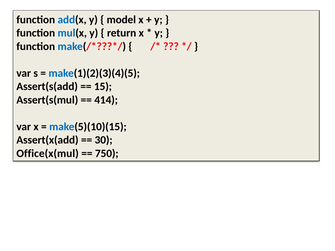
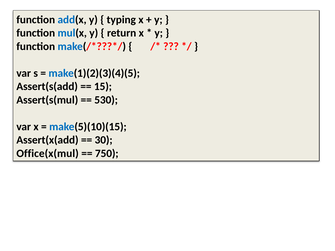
model: model -> typing (121, 20)
414: 414 -> 530 (106, 100)
